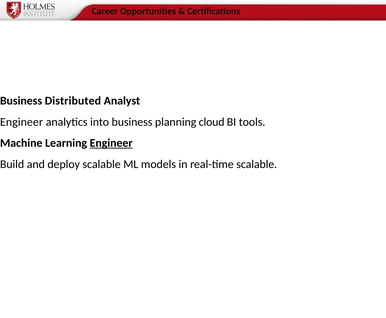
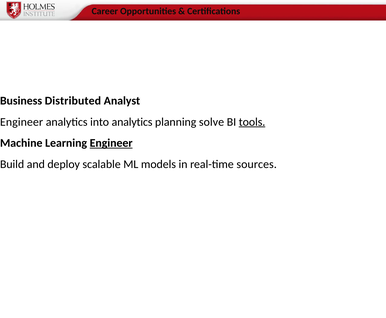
into business: business -> analytics (132, 122)
cloud: cloud -> solve (211, 122)
tools underline: none -> present (252, 122)
real-time scalable: scalable -> sources (257, 165)
